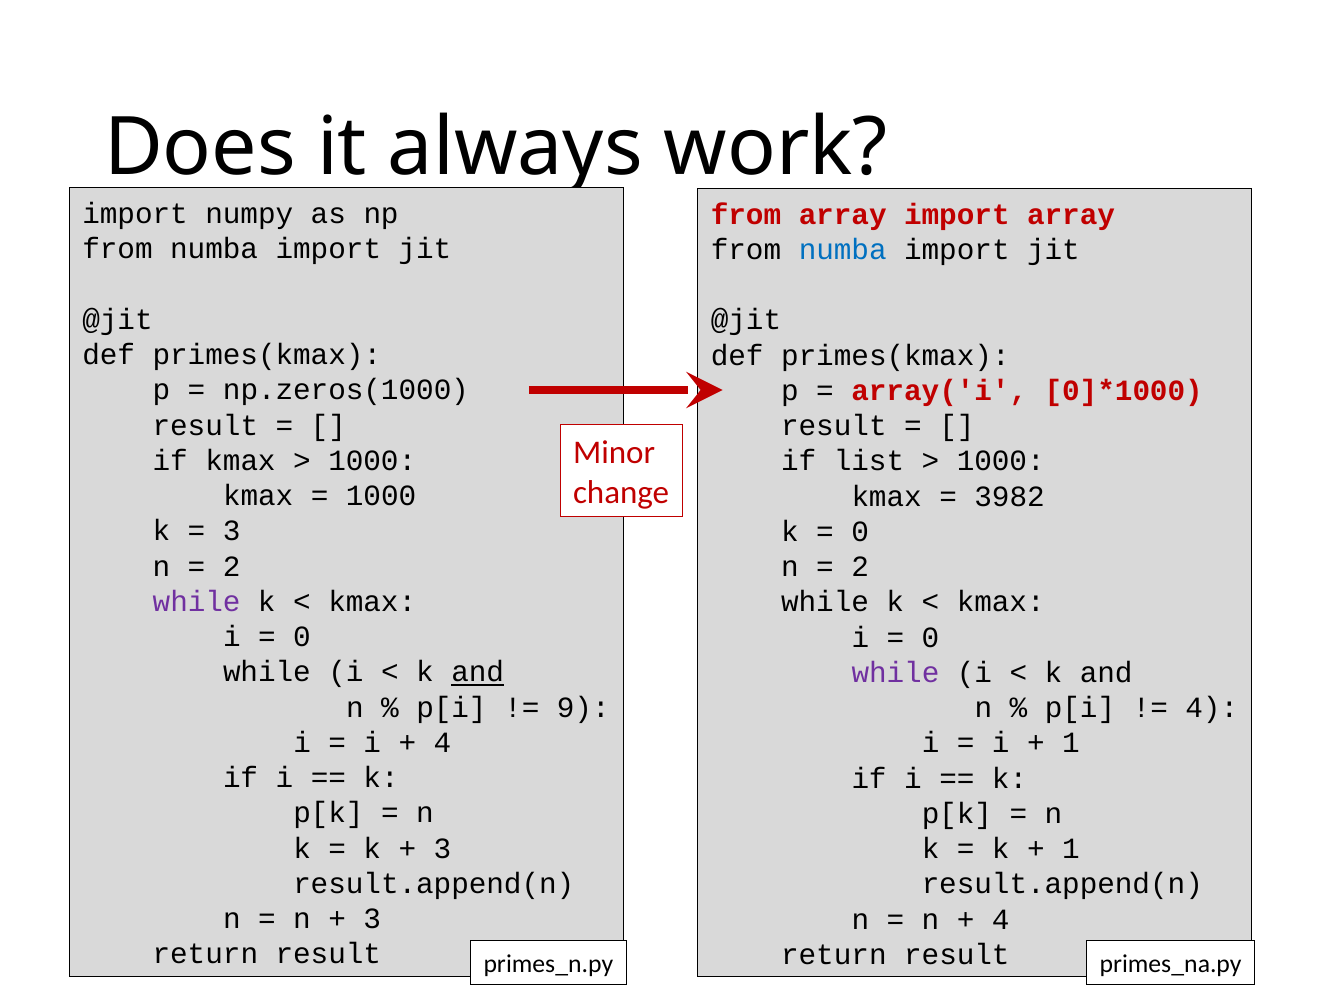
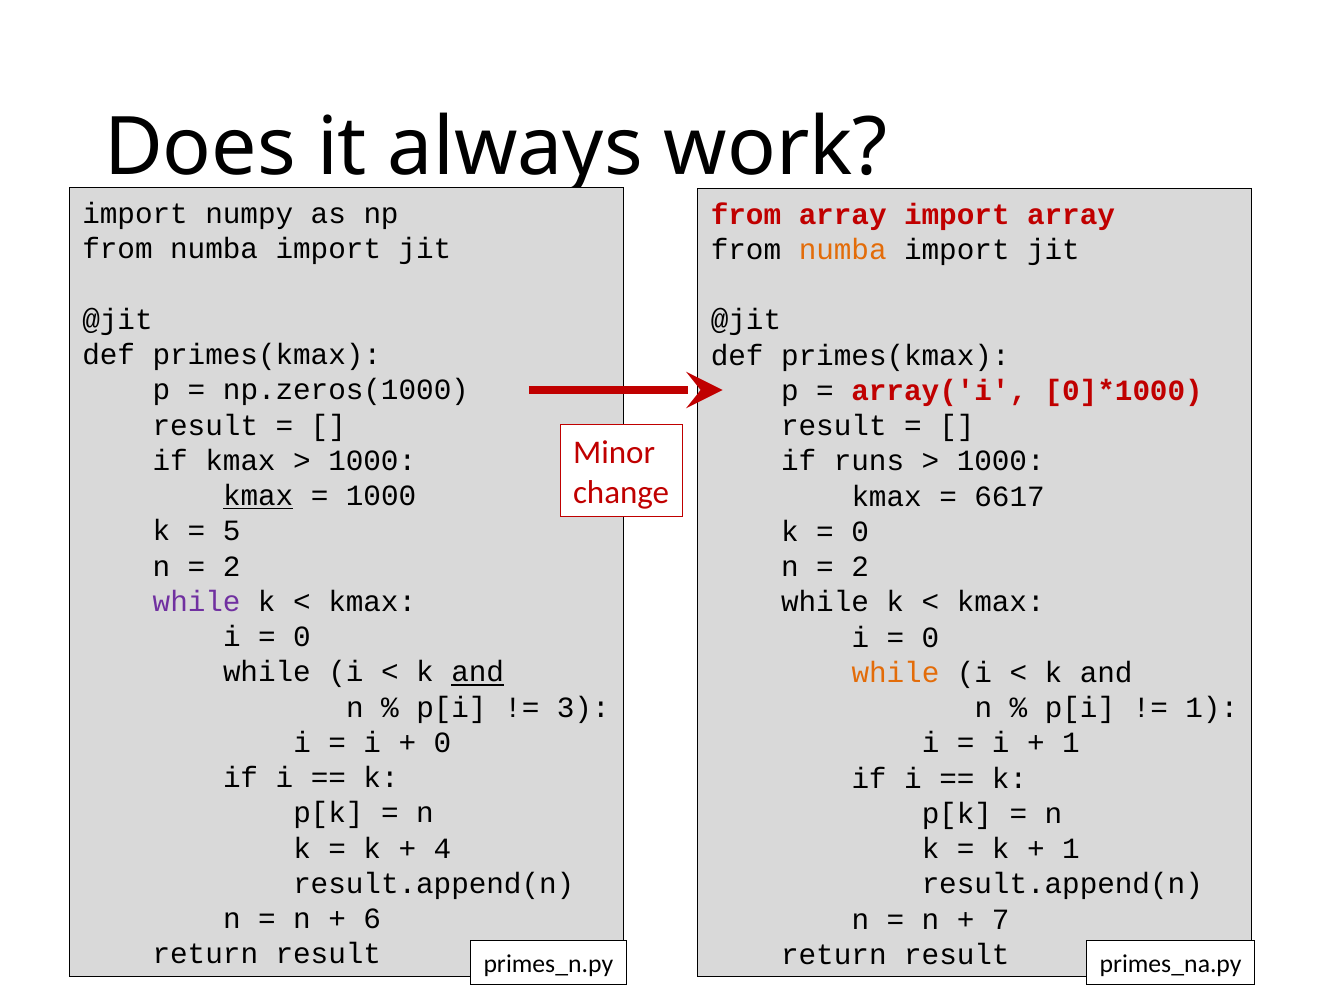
numba colour: blue -> orange (843, 250)
list: list -> runs (869, 461)
kmax underline: none -> present (258, 496)
3982: 3982 -> 6617 (1010, 496)
3: 3 -> 5 (232, 531)
while colour: purple -> orange (895, 672)
9: 9 -> 3 (583, 707)
4: 4 -> 1 (1212, 708)
4: 4 -> 0 (443, 742)
3: 3 -> 4 (443, 848)
3: 3 -> 6 (372, 918)
4: 4 -> 7 (1001, 919)
